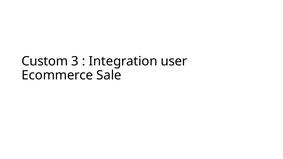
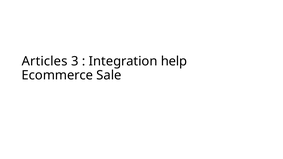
Custom: Custom -> Articles (45, 61)
user: user -> help (174, 61)
